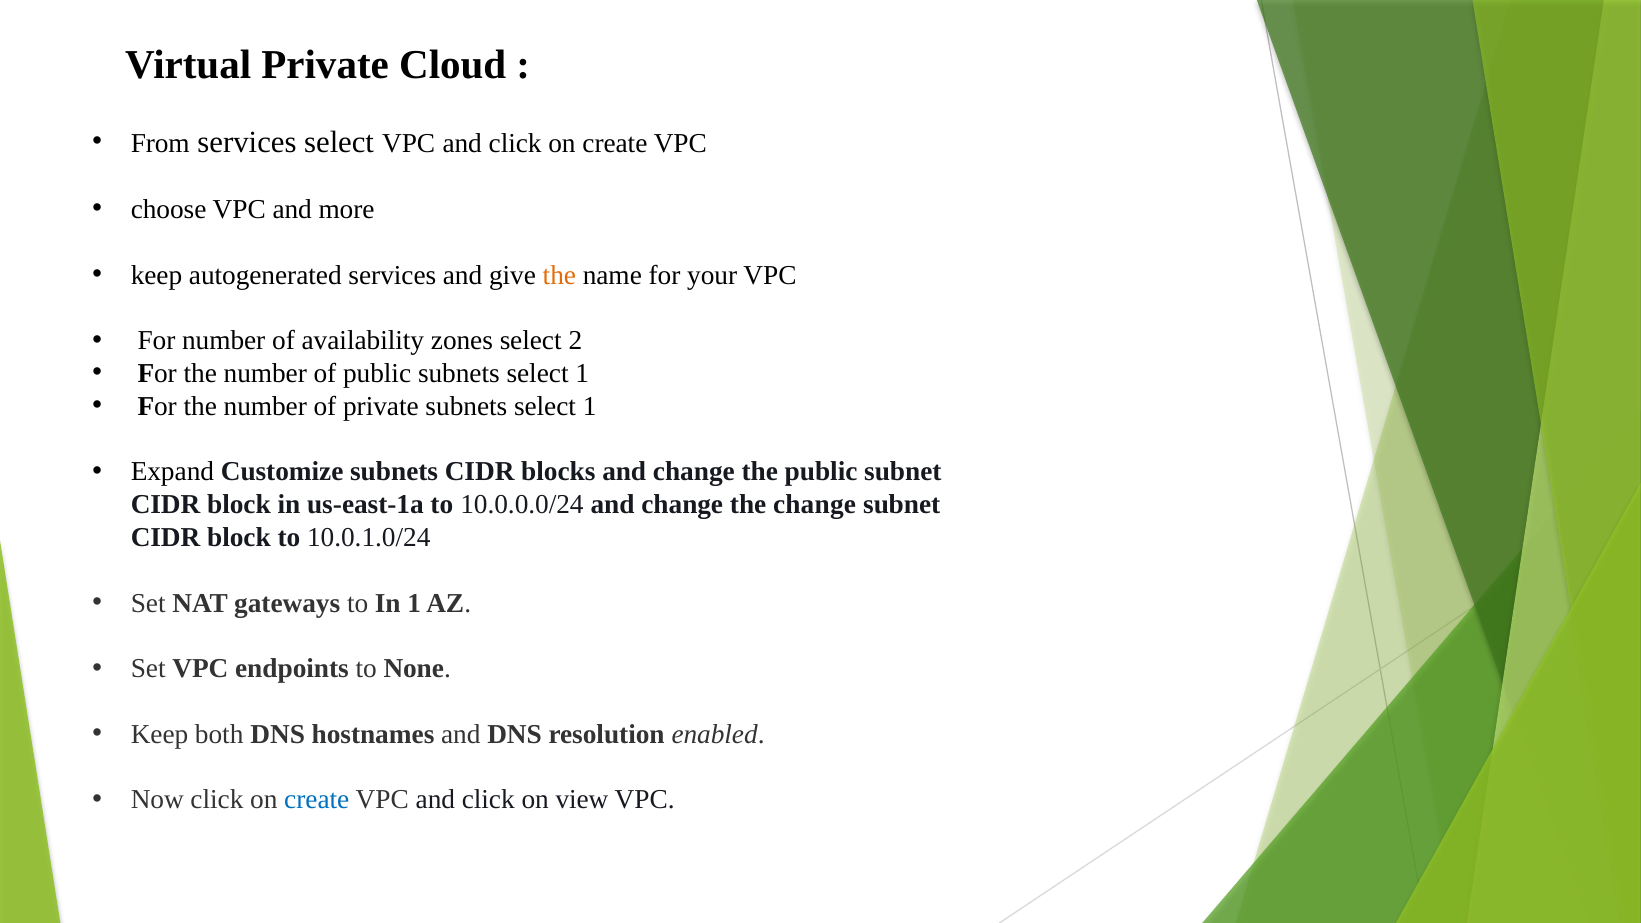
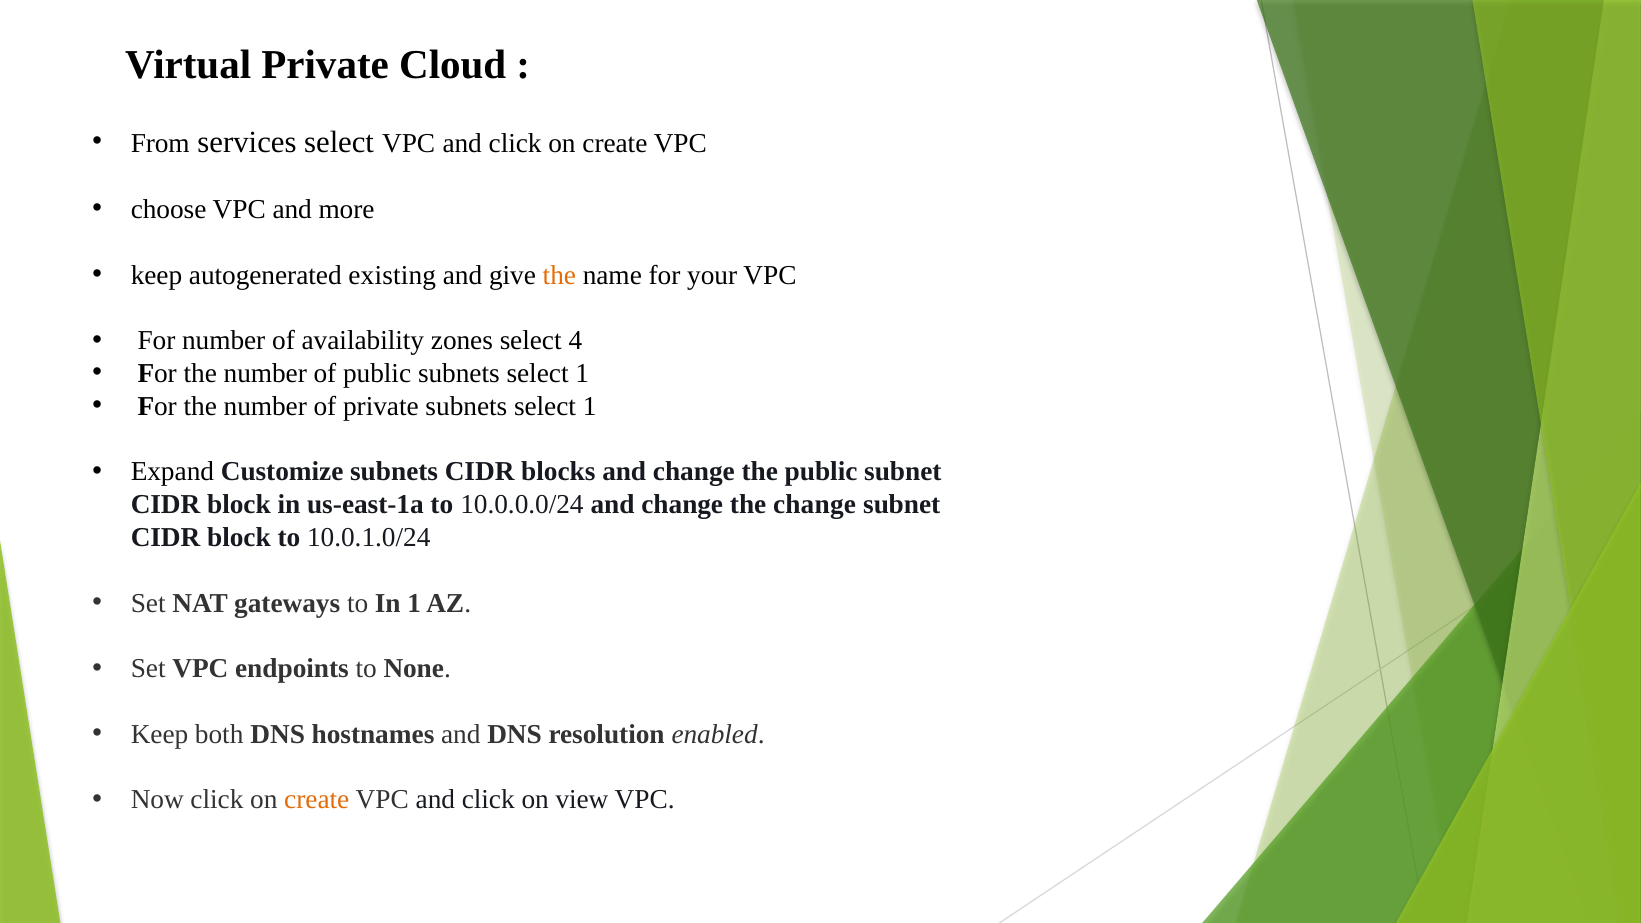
autogenerated services: services -> existing (392, 275)
2: 2 -> 4 (575, 341)
create colour: blue -> orange (317, 800)
